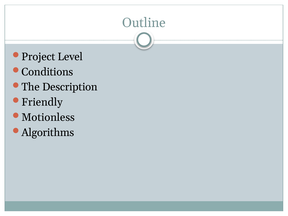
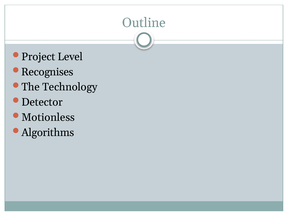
Conditions: Conditions -> Recognises (47, 72)
Description: Description -> Technology (70, 87)
Friendly: Friendly -> Detector (42, 102)
